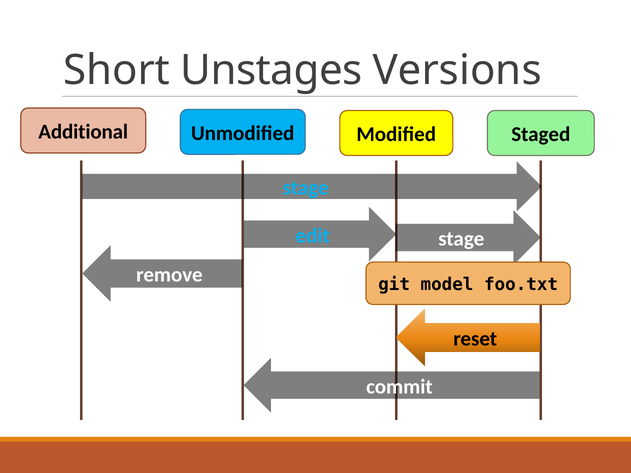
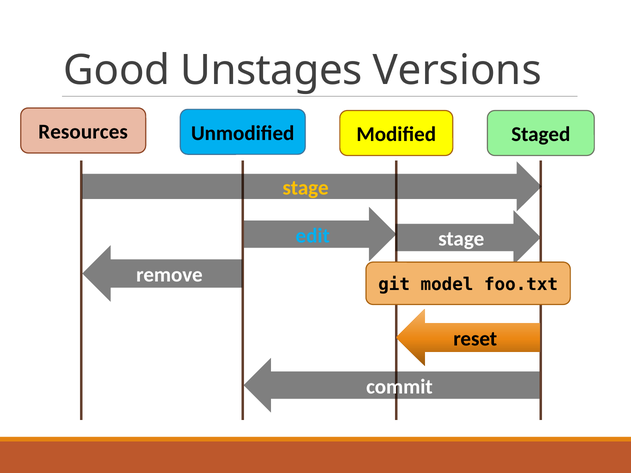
Short: Short -> Good (117, 71)
Additional: Additional -> Resources (83, 132)
stage colour: light blue -> yellow (306, 188)
